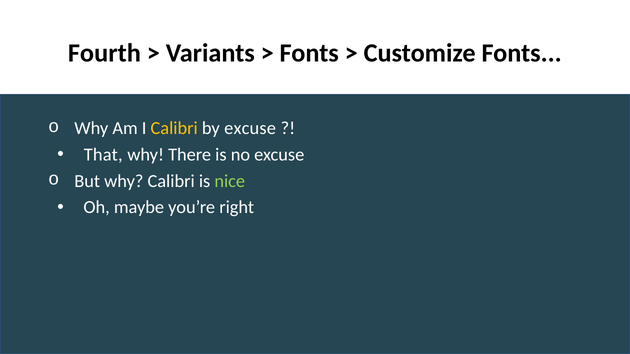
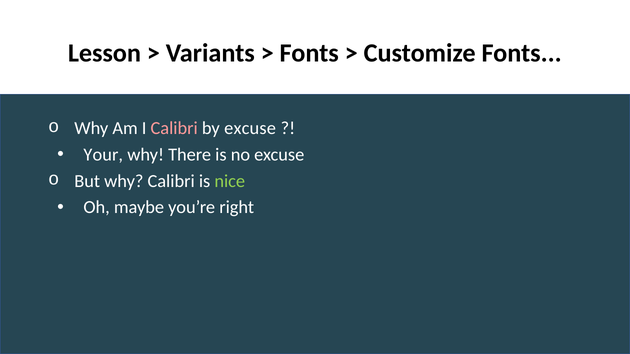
Fourth: Fourth -> Lesson (104, 53)
Calibri colour: yellow -> pink (174, 128)
That: That -> Your (103, 155)
